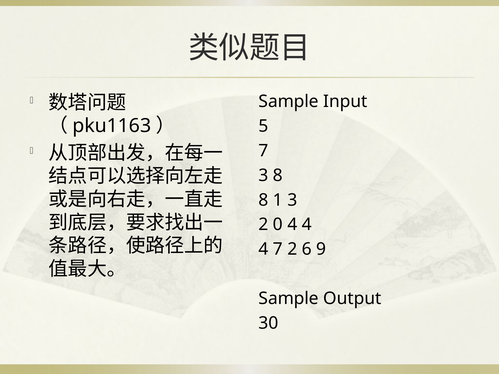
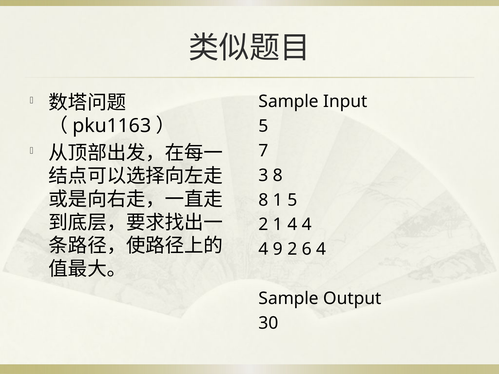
1 3: 3 -> 5 (292, 200)
2 0: 0 -> 1 (278, 225)
4 7: 7 -> 9 (278, 249)
6 9: 9 -> 4 (321, 249)
